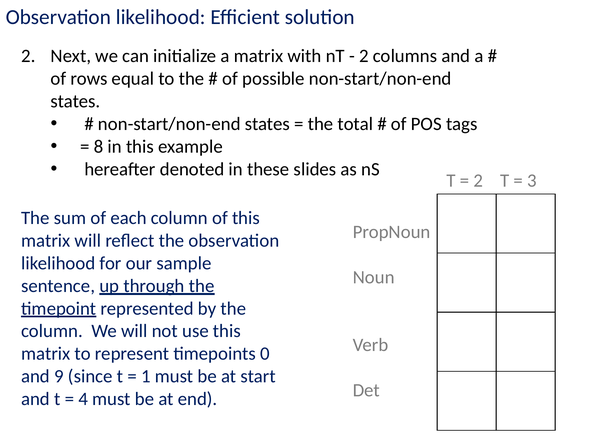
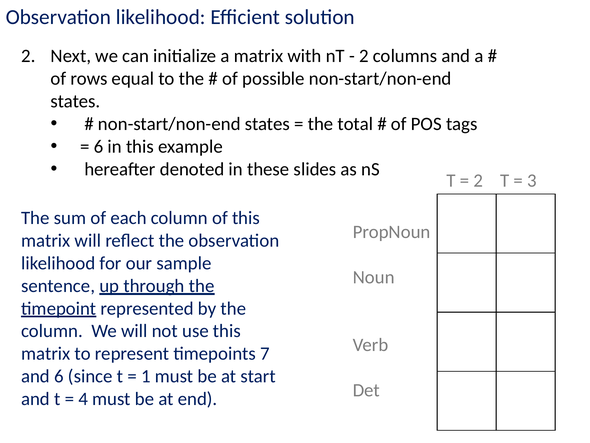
8: 8 -> 6 (99, 146)
0: 0 -> 7 (265, 353)
and 9: 9 -> 6 (59, 376)
